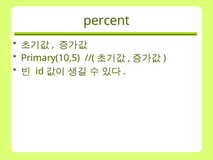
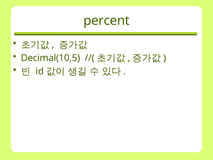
Primary(10,5: Primary(10,5 -> Decimal(10,5 (50, 58)
